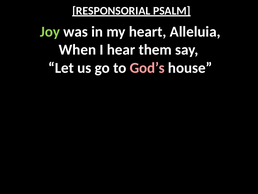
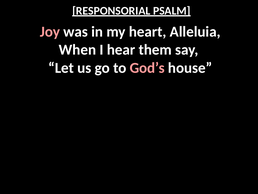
Joy colour: light green -> pink (50, 32)
